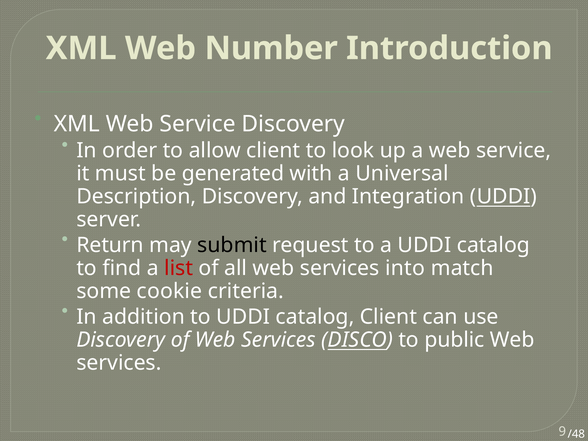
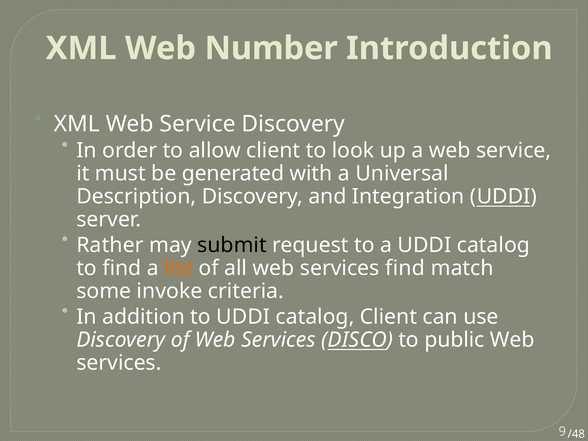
Return: Return -> Rather (110, 245)
list colour: red -> orange (179, 268)
services into: into -> find (405, 268)
cookie: cookie -> invoke (170, 291)
